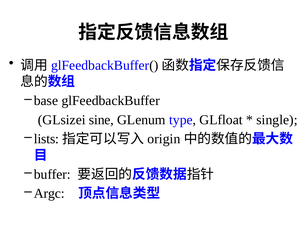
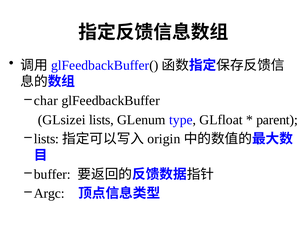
base: base -> char (46, 101)
GLsizei sine: sine -> lists (101, 120)
single: single -> parent (277, 120)
